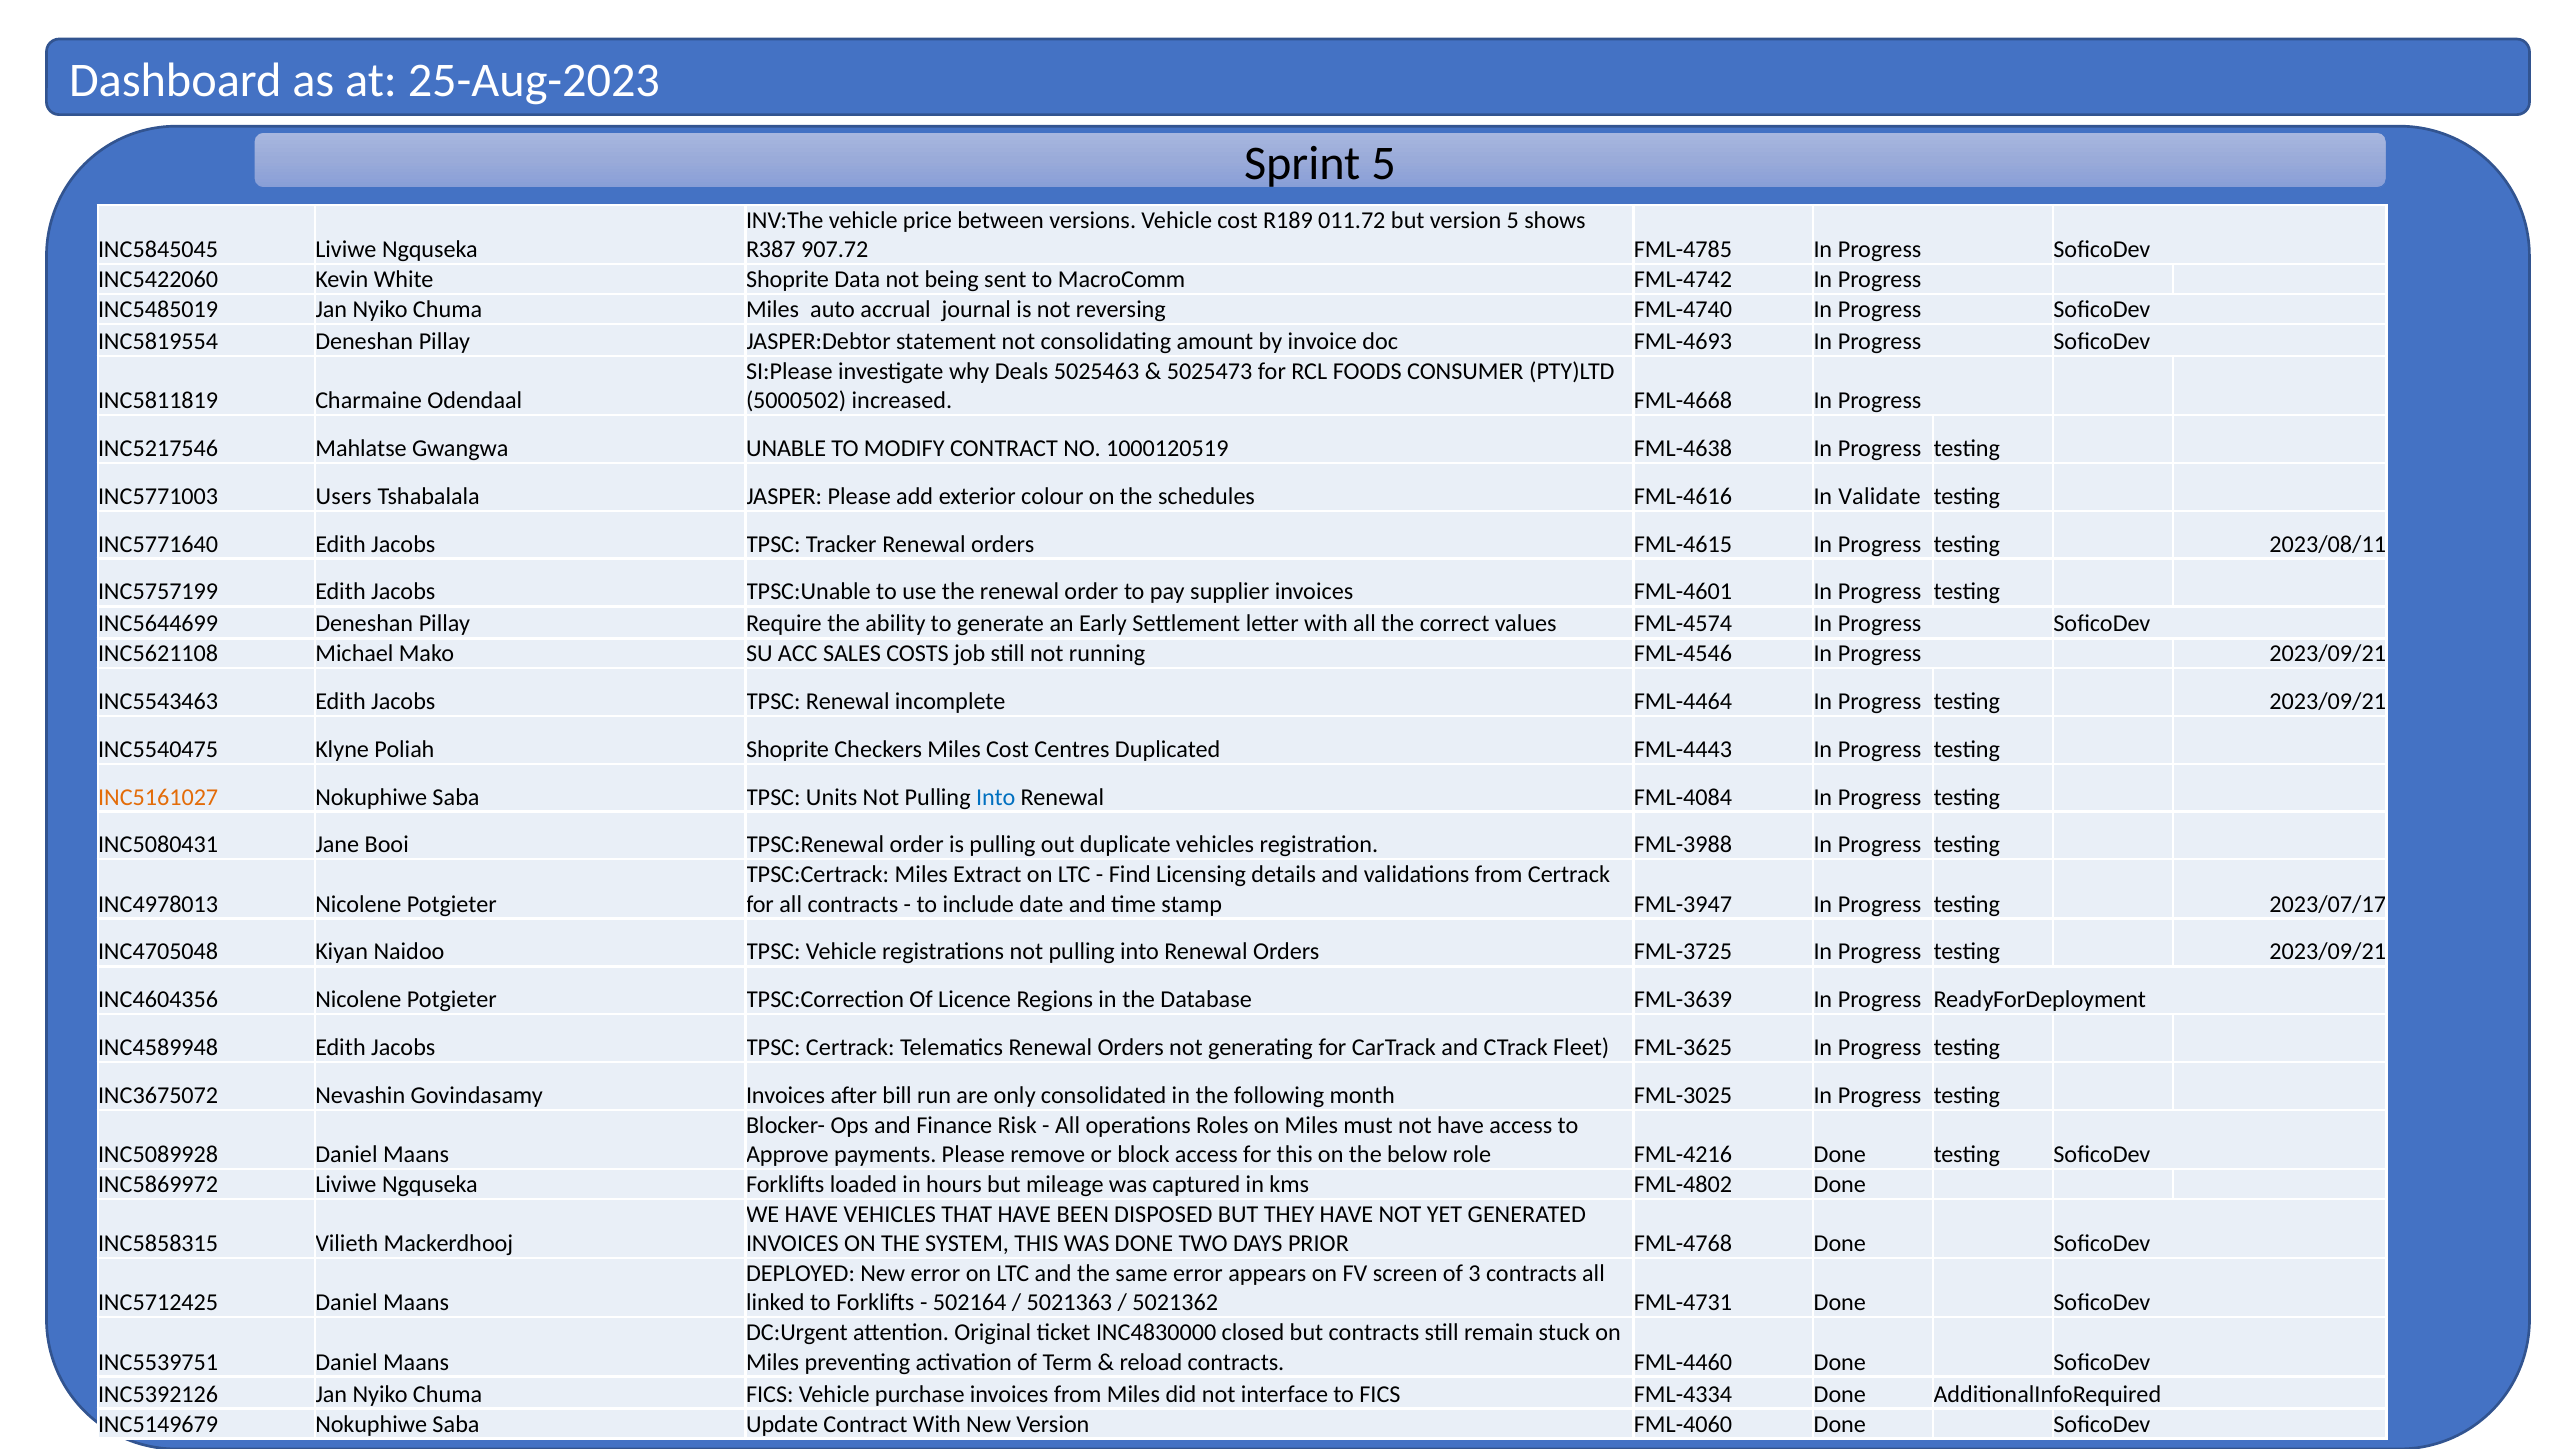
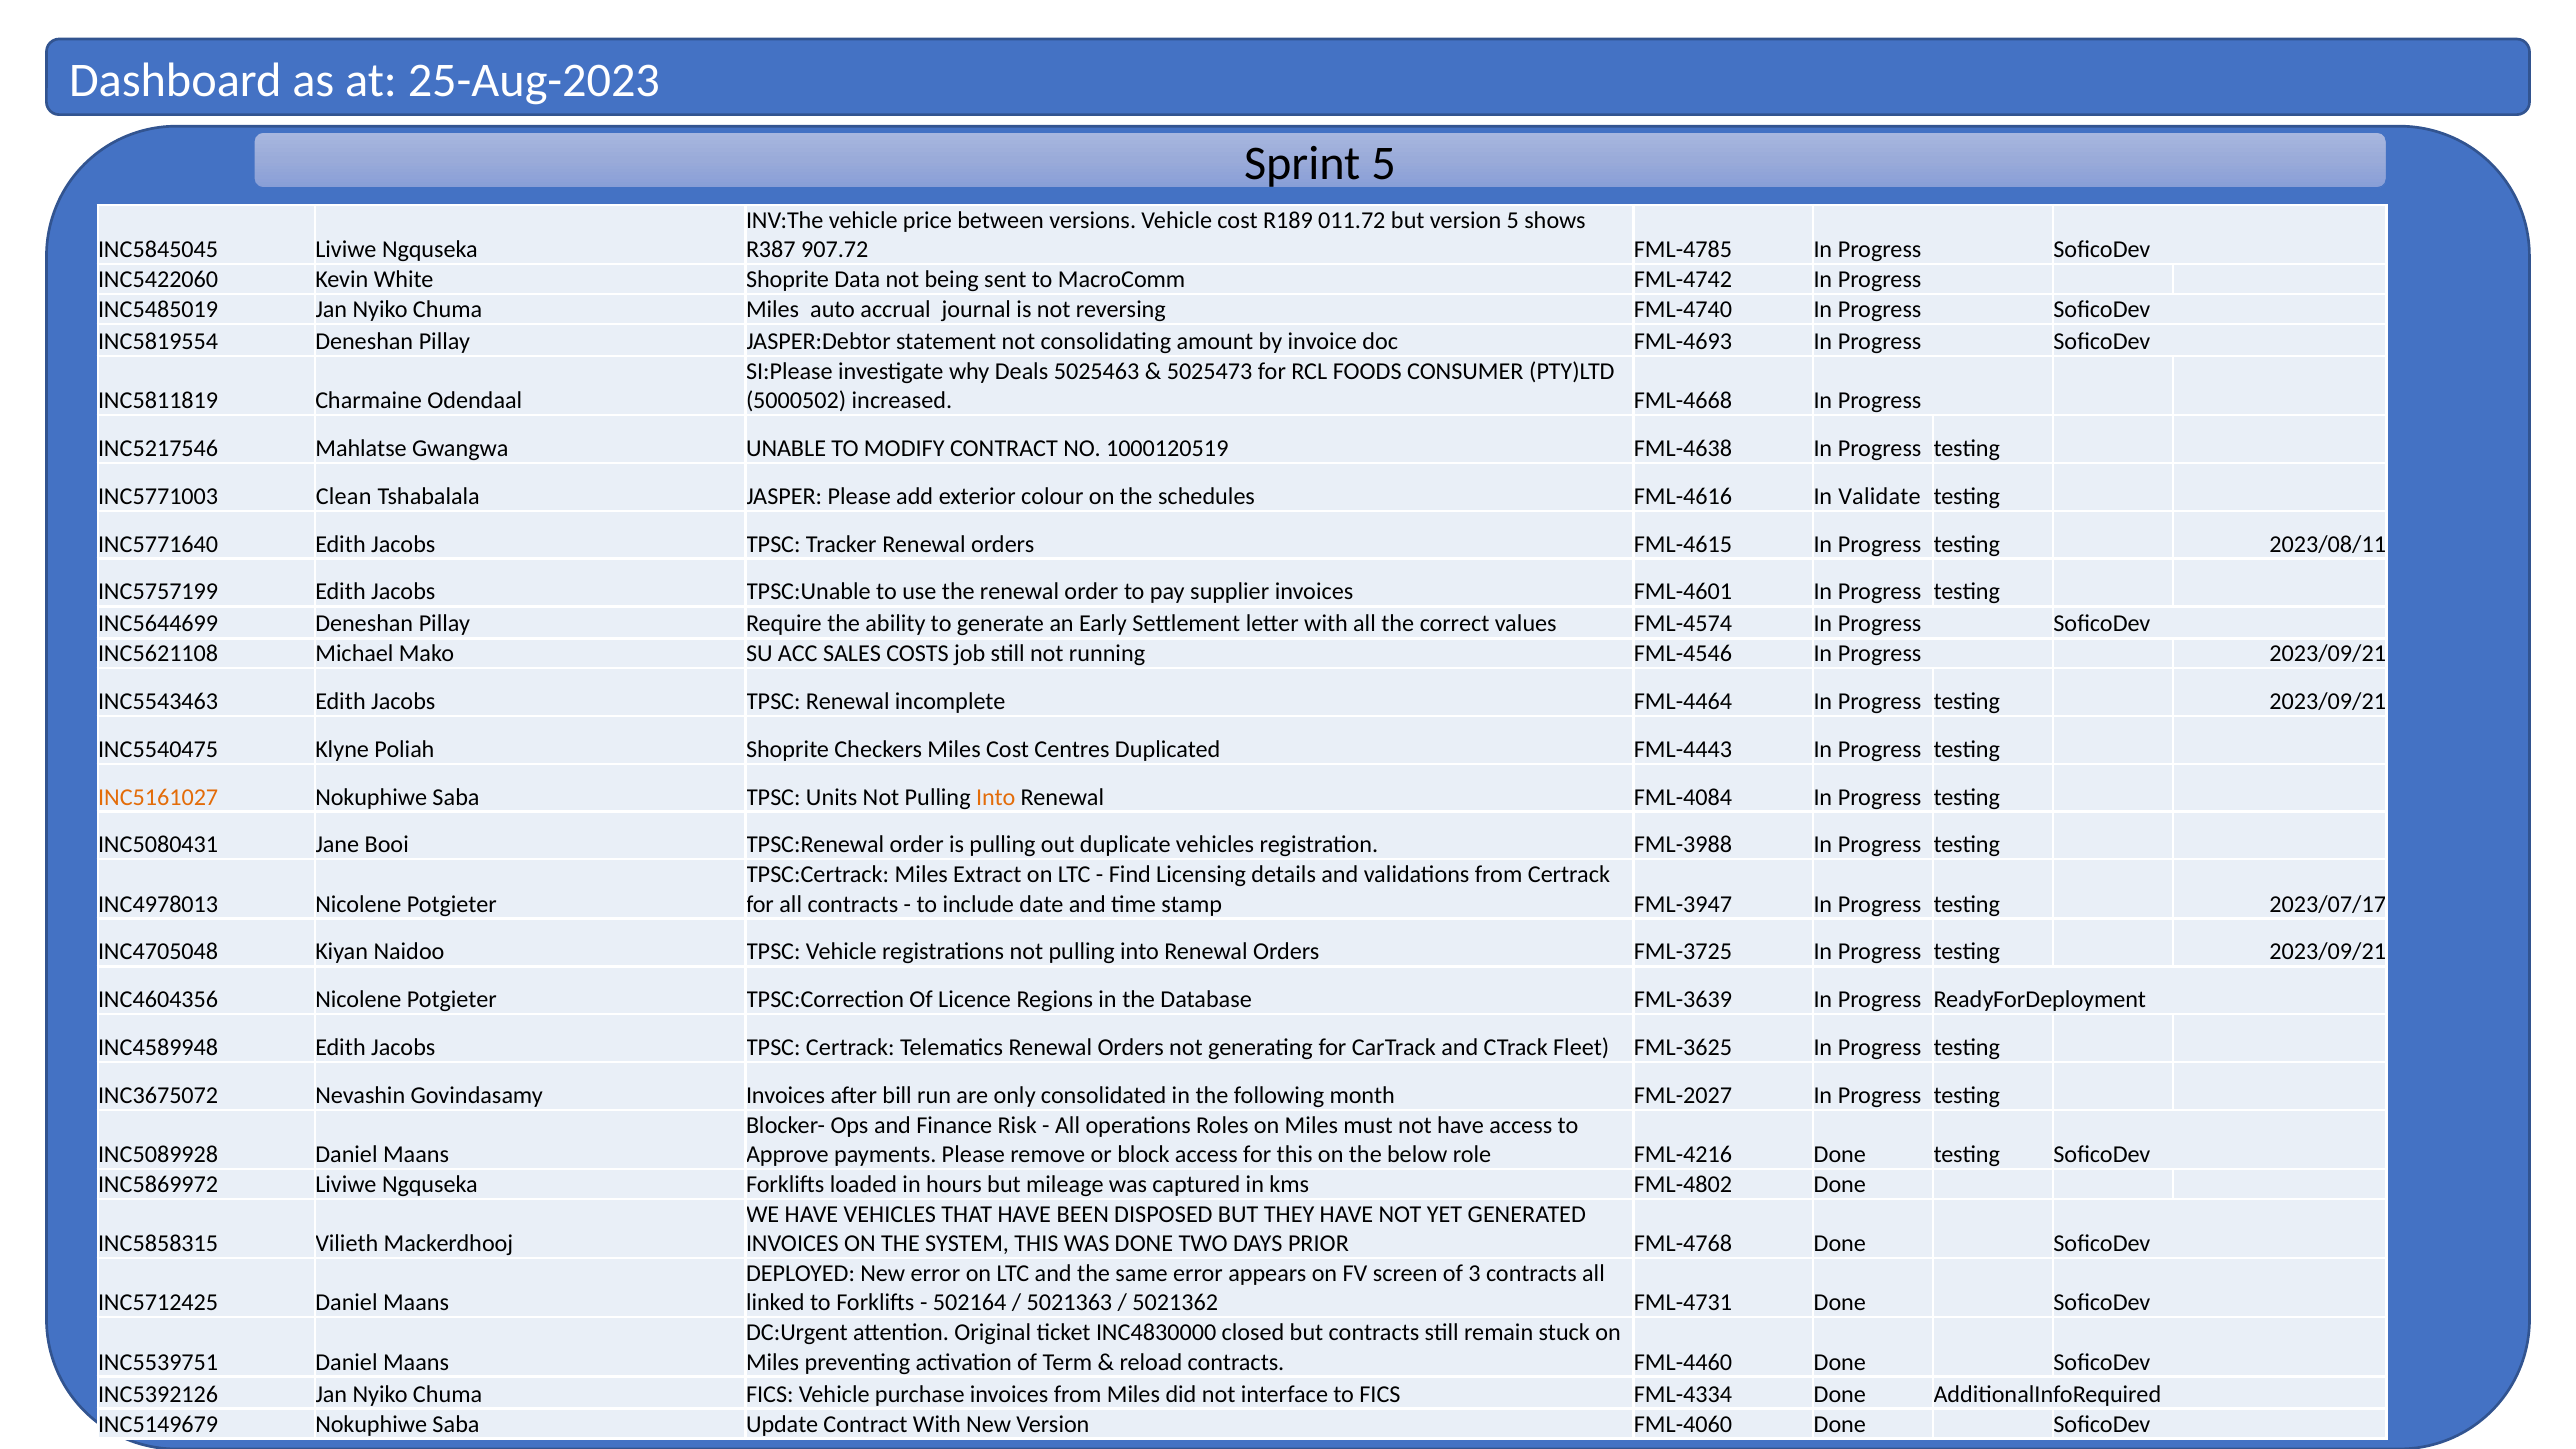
Users: Users -> Clean (344, 496)
Into colour: blue -> orange (996, 797)
FML-3025: FML-3025 -> FML-2027 (1683, 1095)
